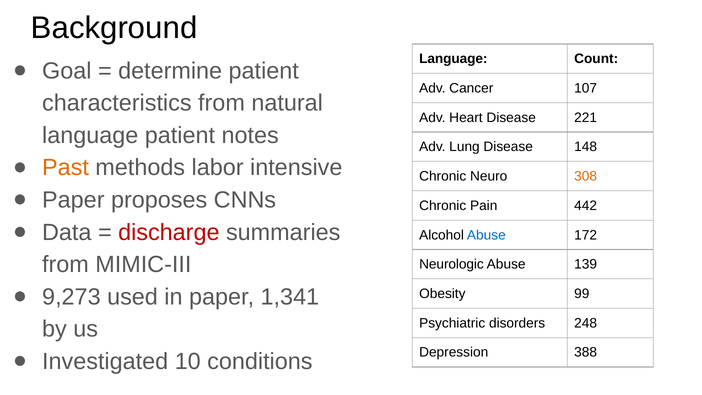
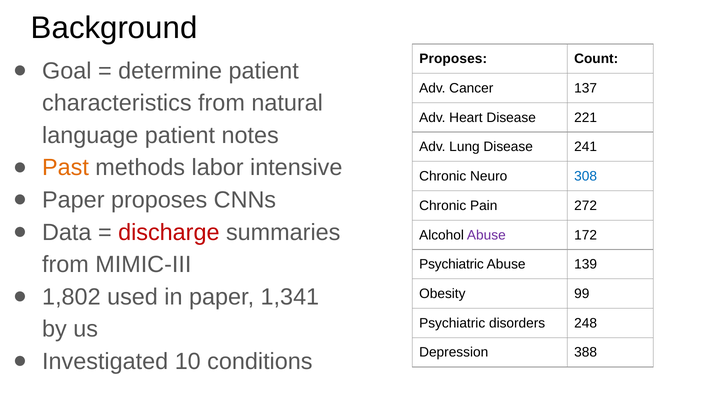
Language: Language -> Proposes (453, 59)
107: 107 -> 137 (586, 88)
148: 148 -> 241 (586, 147)
308 colour: orange -> blue (586, 176)
442: 442 -> 272 (586, 206)
Abuse colour: blue -> purple (486, 235)
Neurologic: Neurologic -> Psychiatric (452, 264)
9,273: 9,273 -> 1,802 (71, 297)
